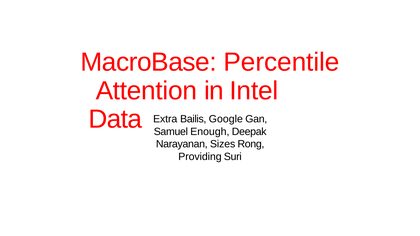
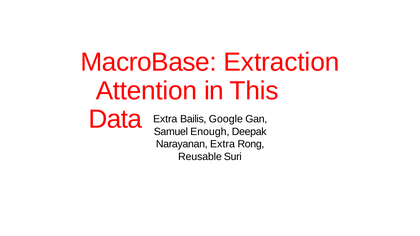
Percentile: Percentile -> Extraction (282, 62)
Intel: Intel -> This (254, 91)
Narayanan Sizes: Sizes -> Extra (223, 144)
Providing: Providing -> Reusable (200, 157)
